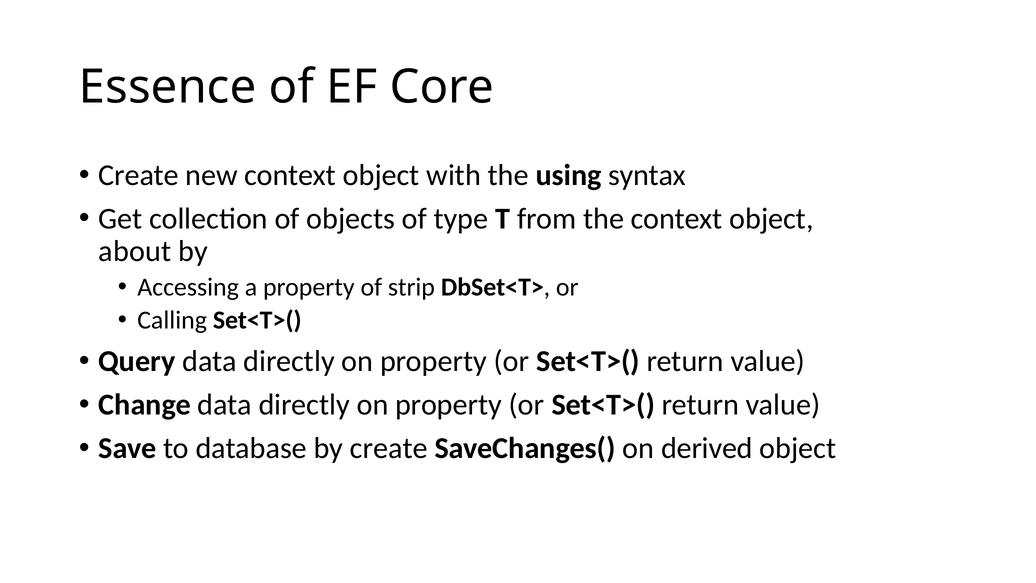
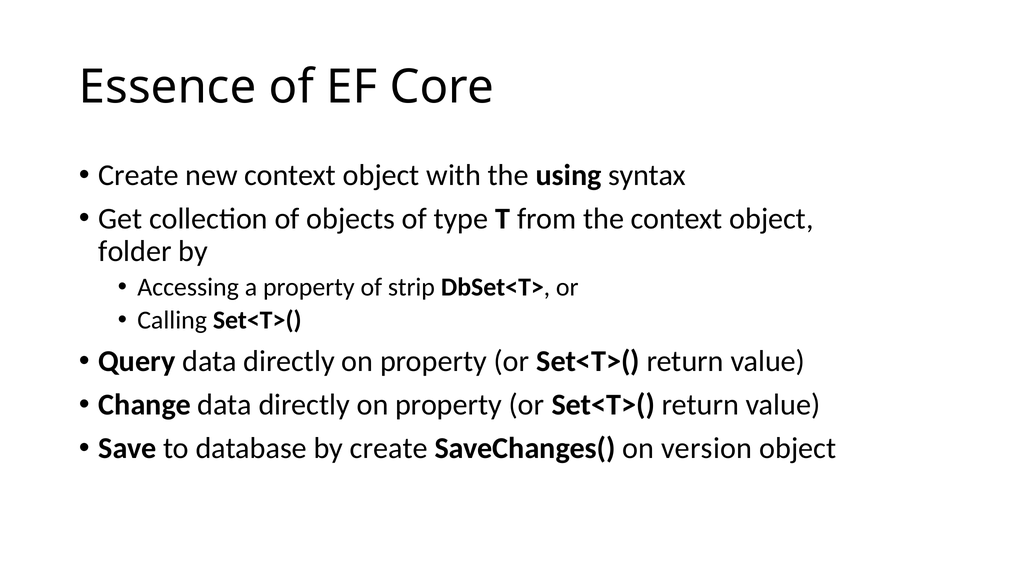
about: about -> folder (135, 251)
derived: derived -> version (707, 448)
